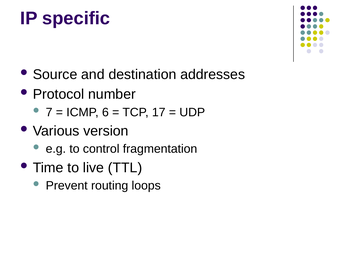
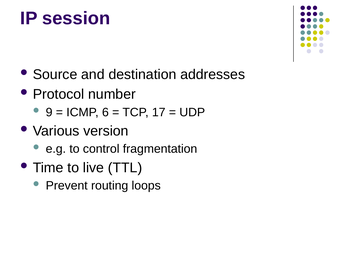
specific: specific -> session (76, 18)
7: 7 -> 9 (49, 112)
